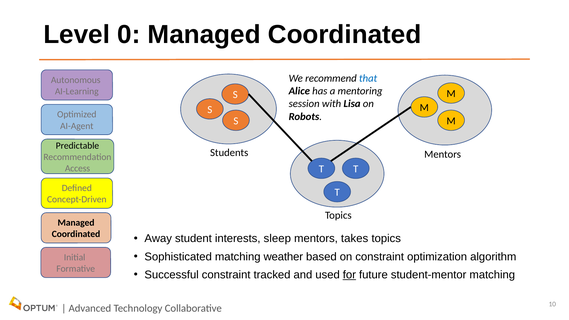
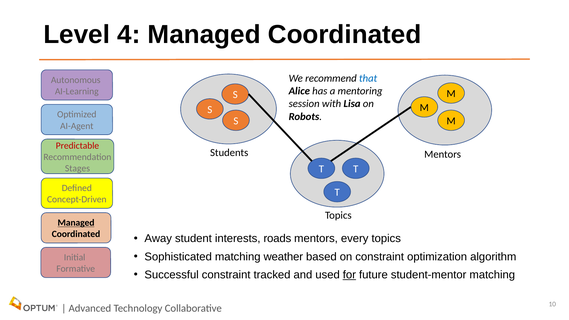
0: 0 -> 4 (129, 34)
Predictable colour: black -> red (77, 146)
Access: Access -> Stages (77, 168)
Managed underline: none -> present (76, 223)
sleep: sleep -> roads (277, 239)
takes: takes -> every (355, 239)
